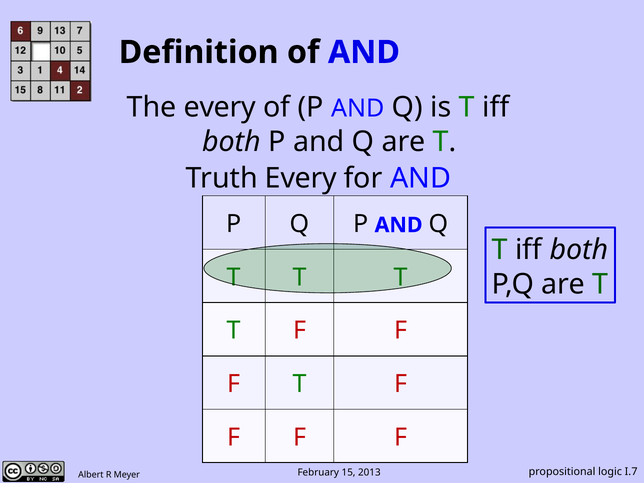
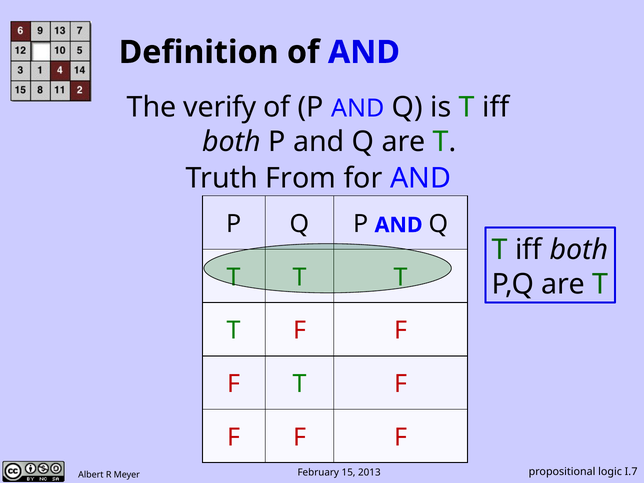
The every: every -> verify (220, 107)
Truth Every: Every -> From (301, 178)
